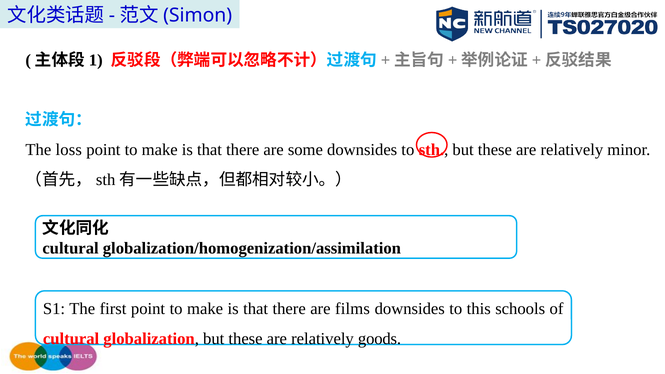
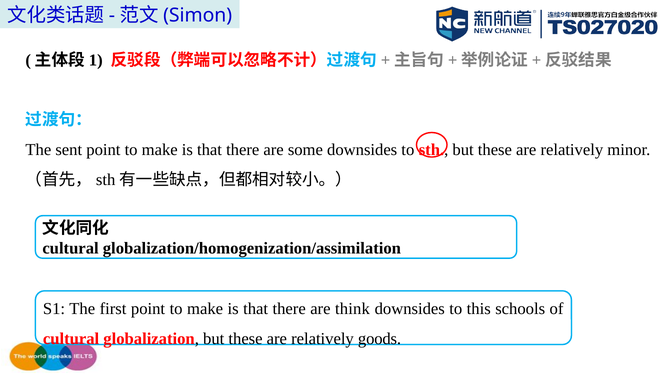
loss: loss -> sent (69, 150)
films: films -> think (352, 309)
